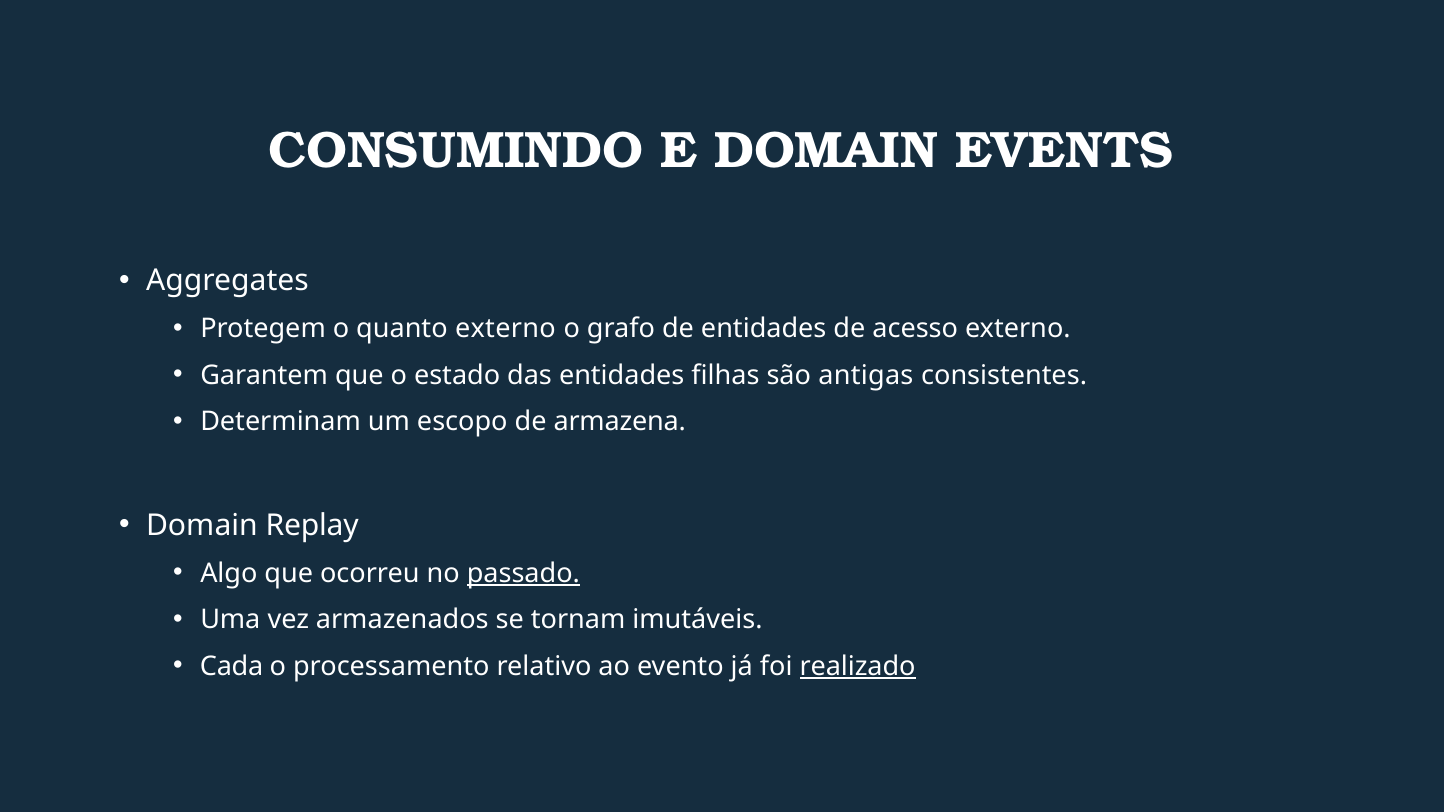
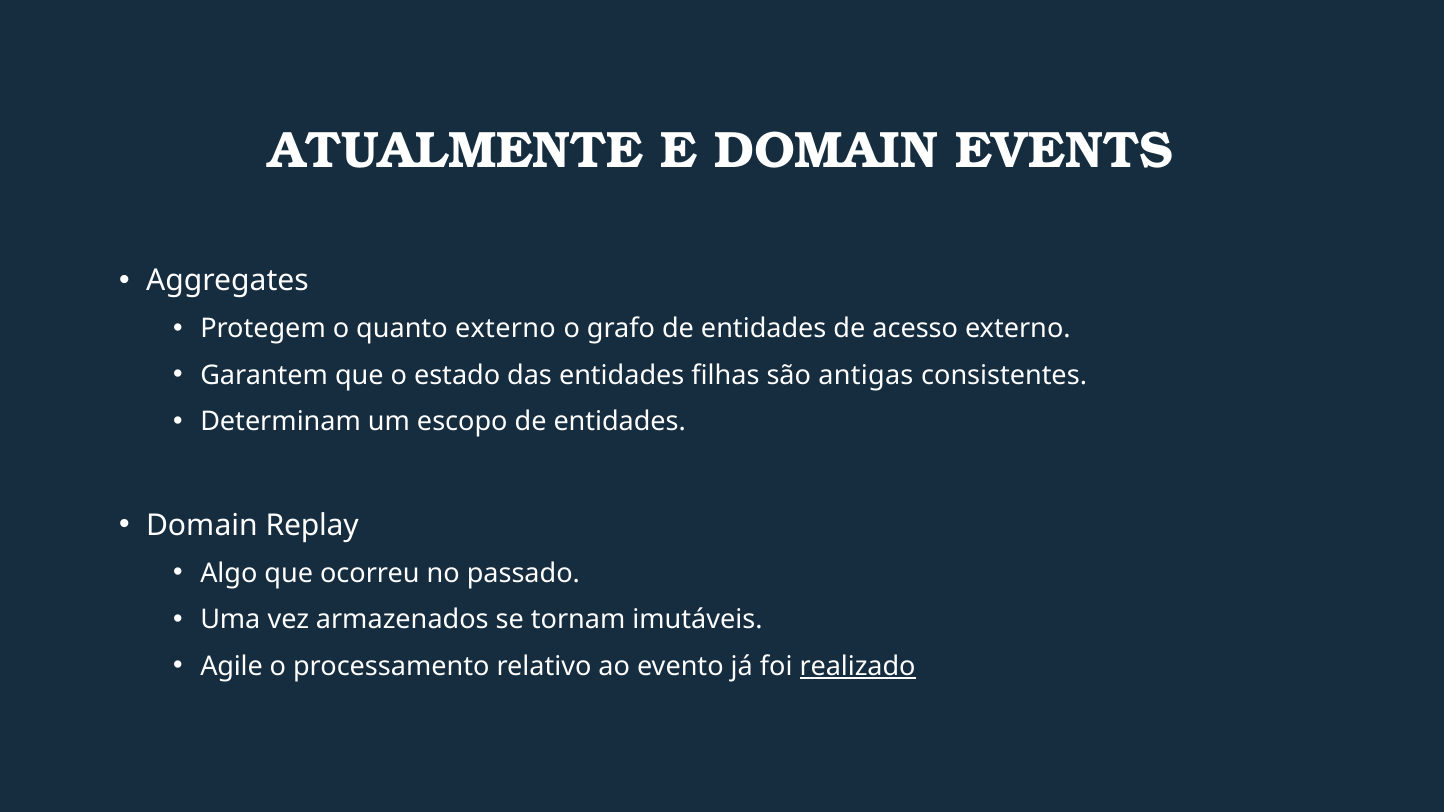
CONSUMINDO: CONSUMINDO -> ATUALMENTE (456, 150)
escopo de armazena: armazena -> entidades (620, 422)
passado underline: present -> none (523, 573)
Cada: Cada -> Agile (232, 666)
